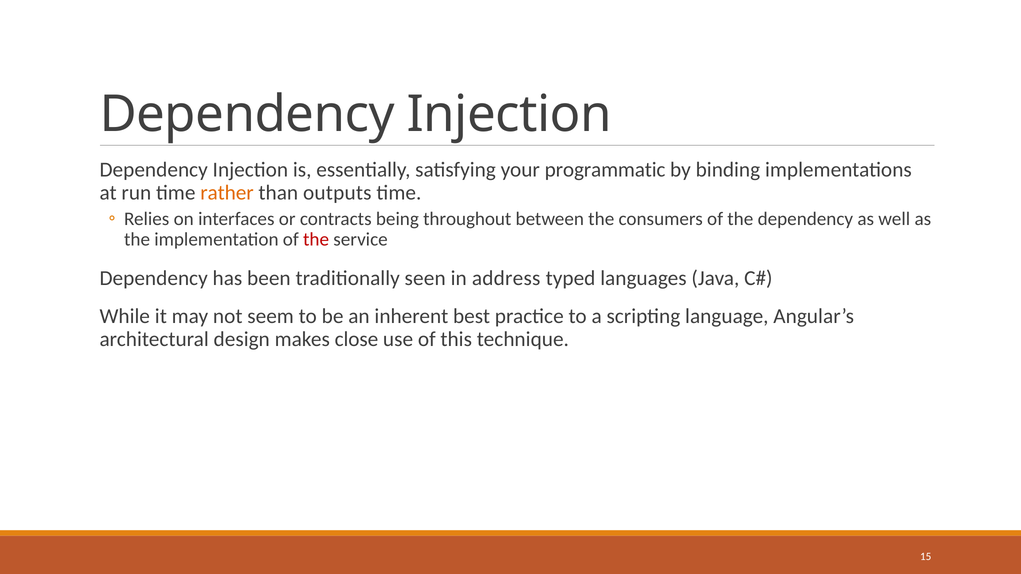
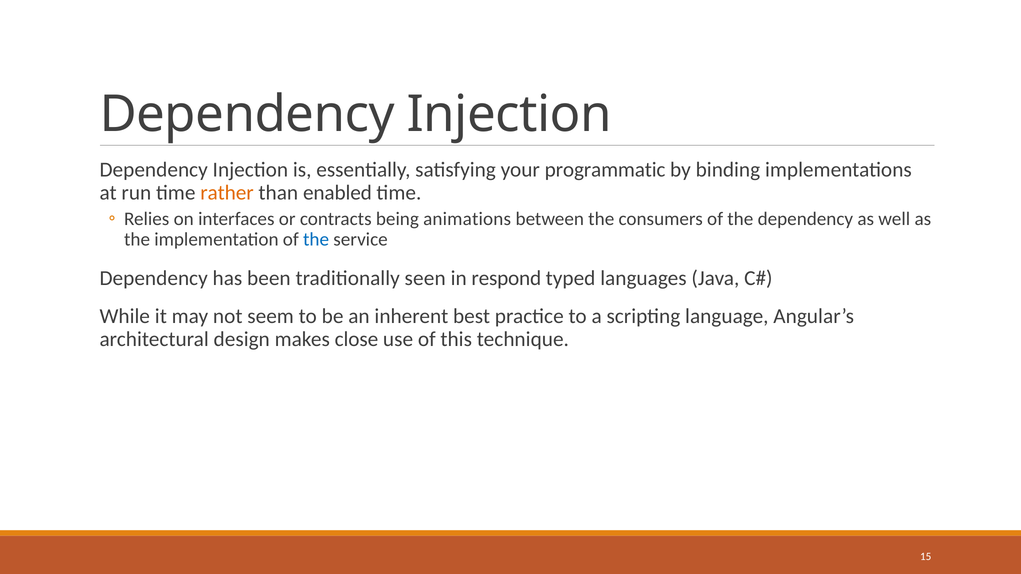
outputs: outputs -> enabled (337, 193)
throughout: throughout -> animations (467, 219)
the colour: red -> blue (316, 240)
address: address -> respond (506, 278)
